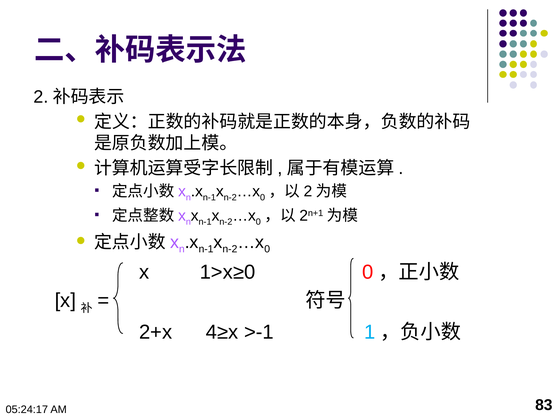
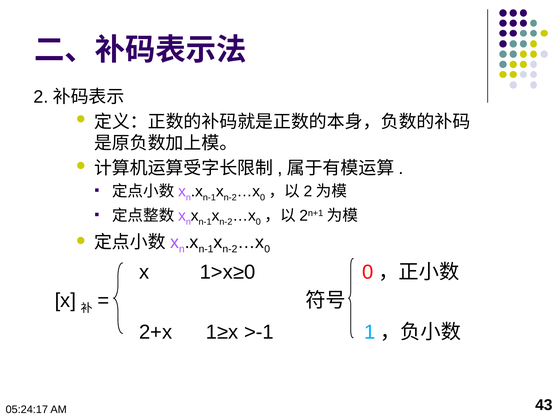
4≥x: 4≥x -> 1≥x (222, 332)
83: 83 -> 43 (544, 405)
